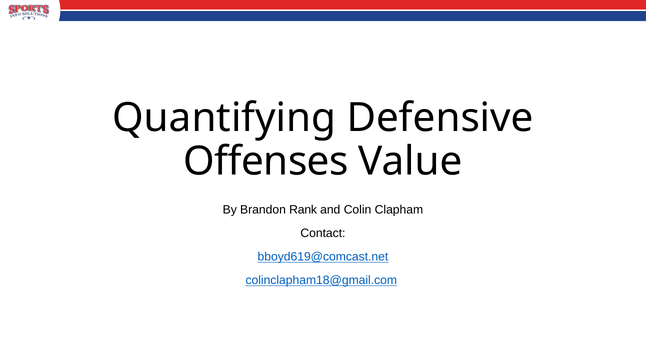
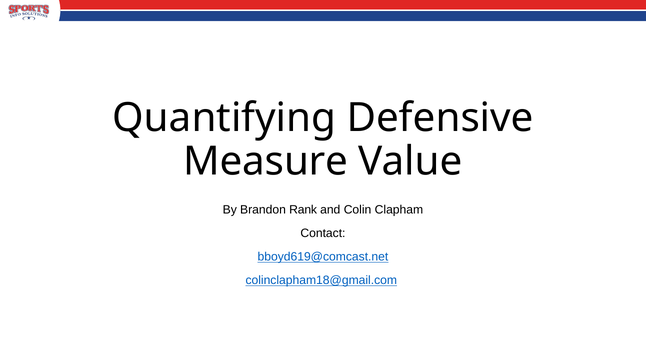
Offenses: Offenses -> Measure (266, 161)
